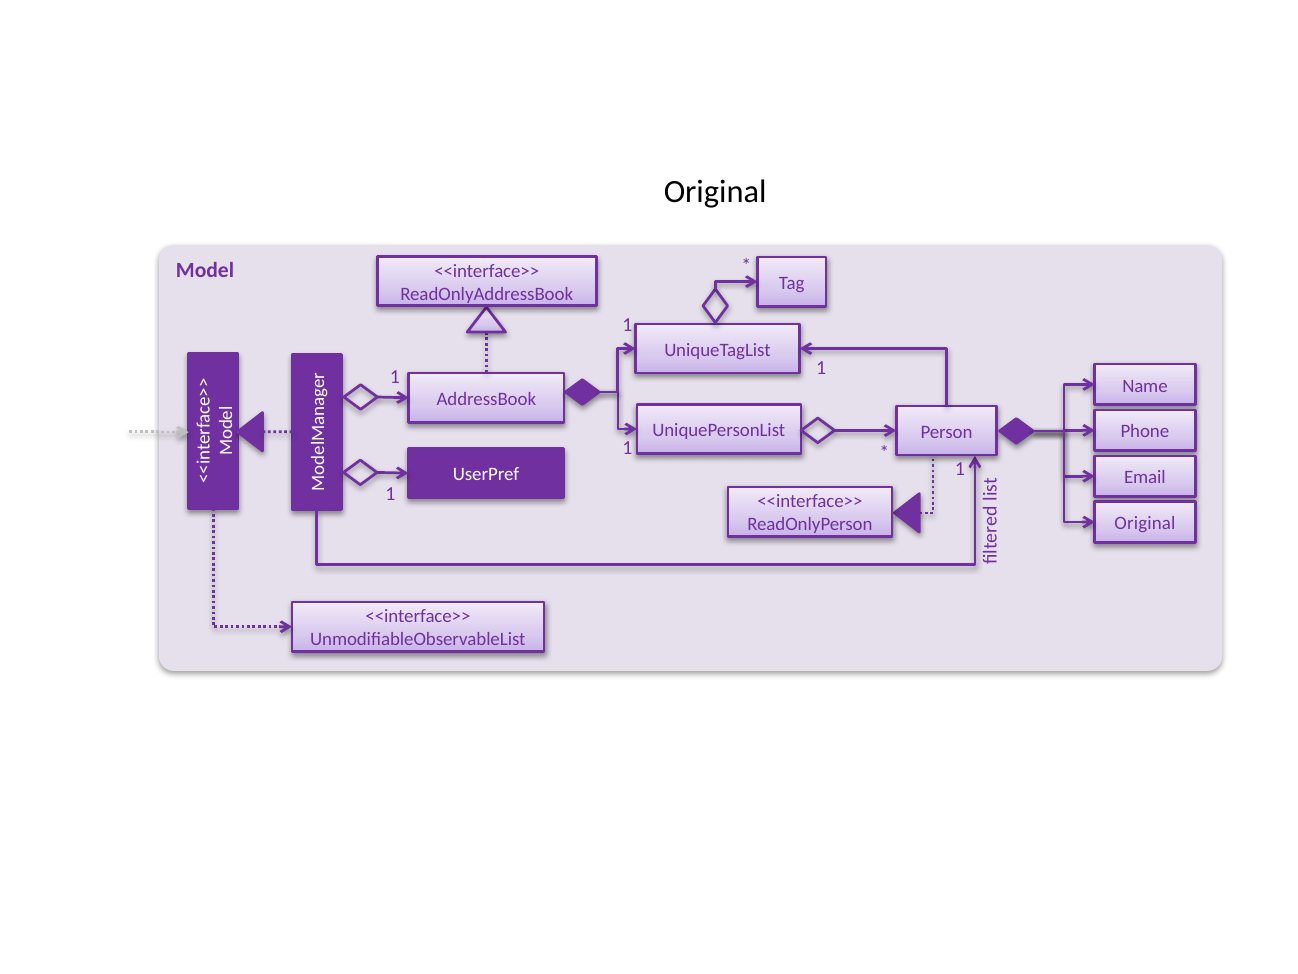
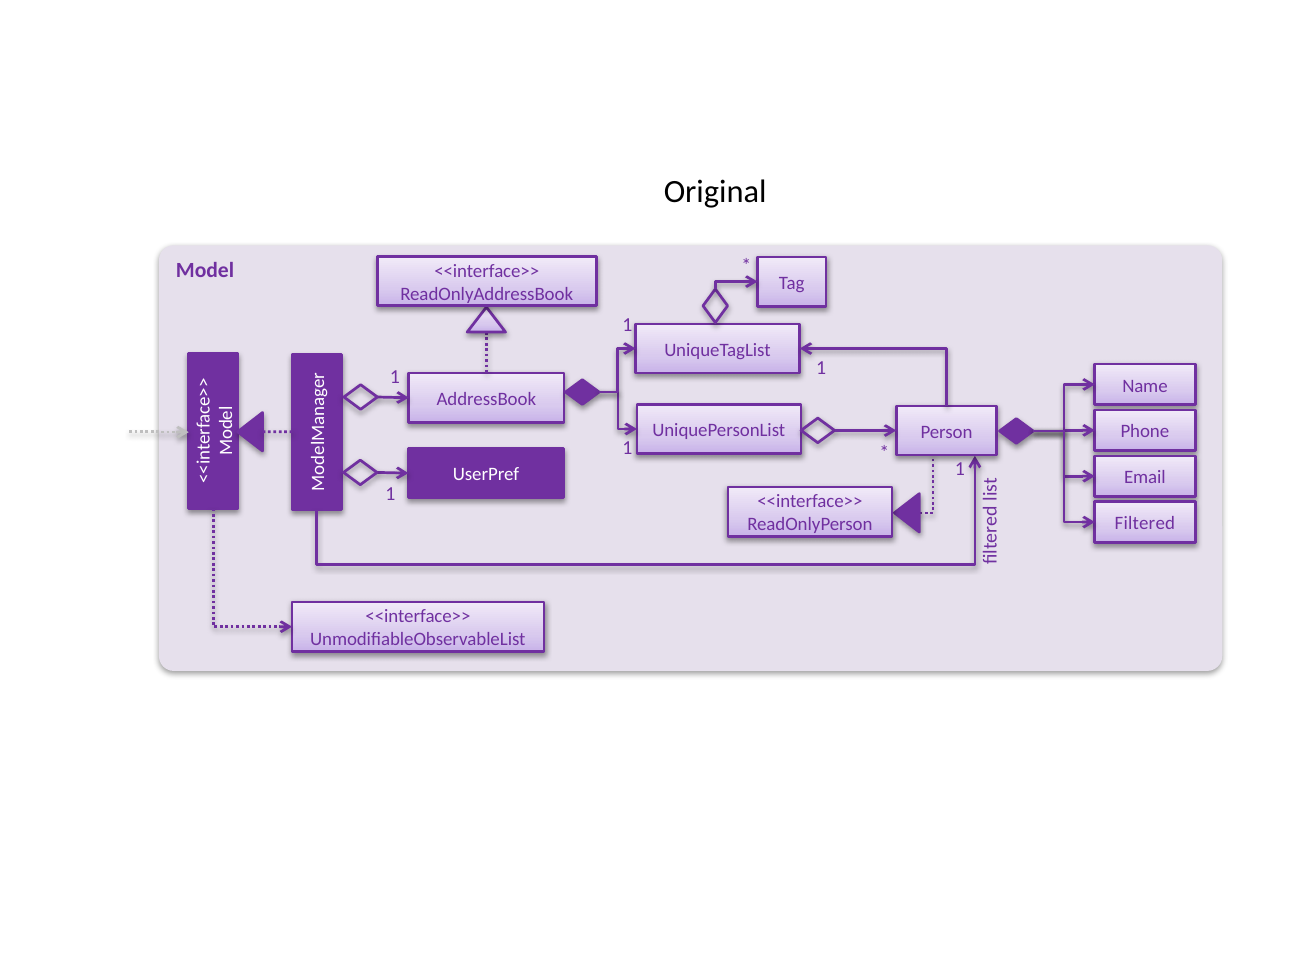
Original: Original -> Filtered (1145, 523)
